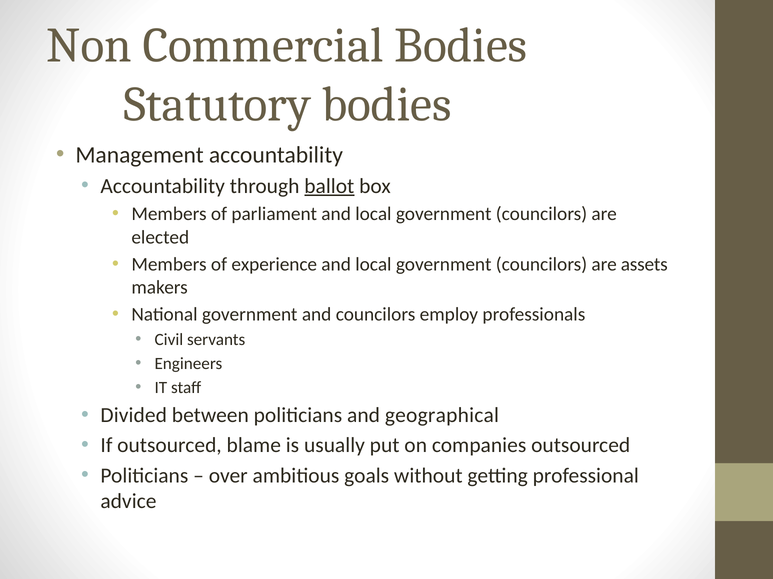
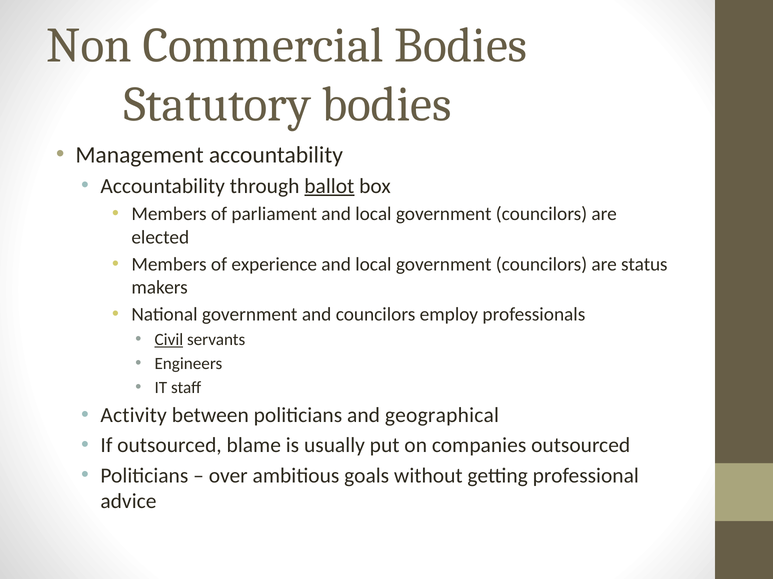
assets: assets -> status (644, 265)
Civil underline: none -> present (169, 340)
Divided: Divided -> Activity (134, 416)
